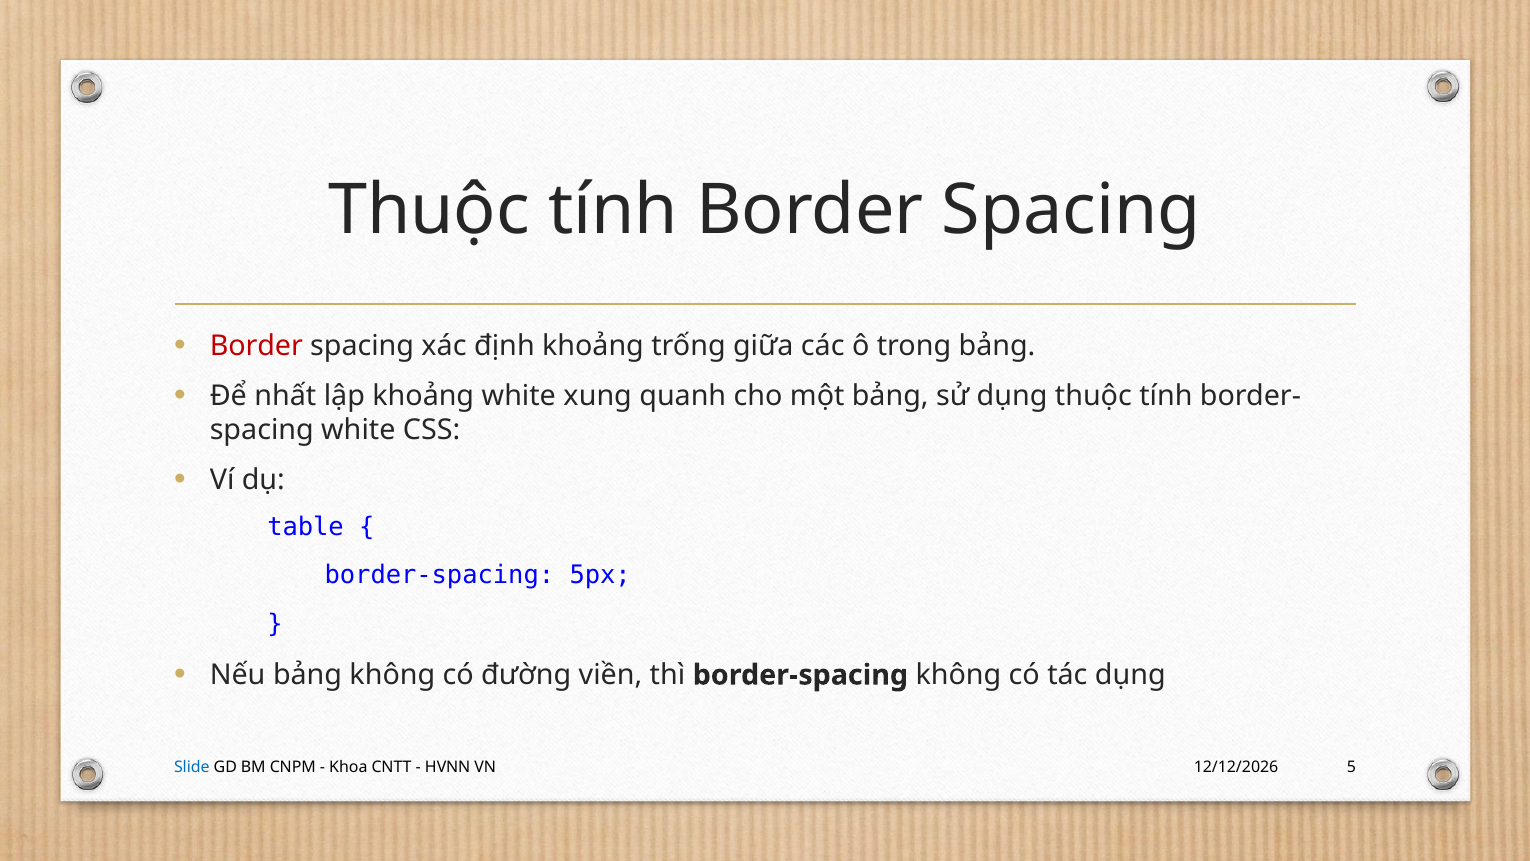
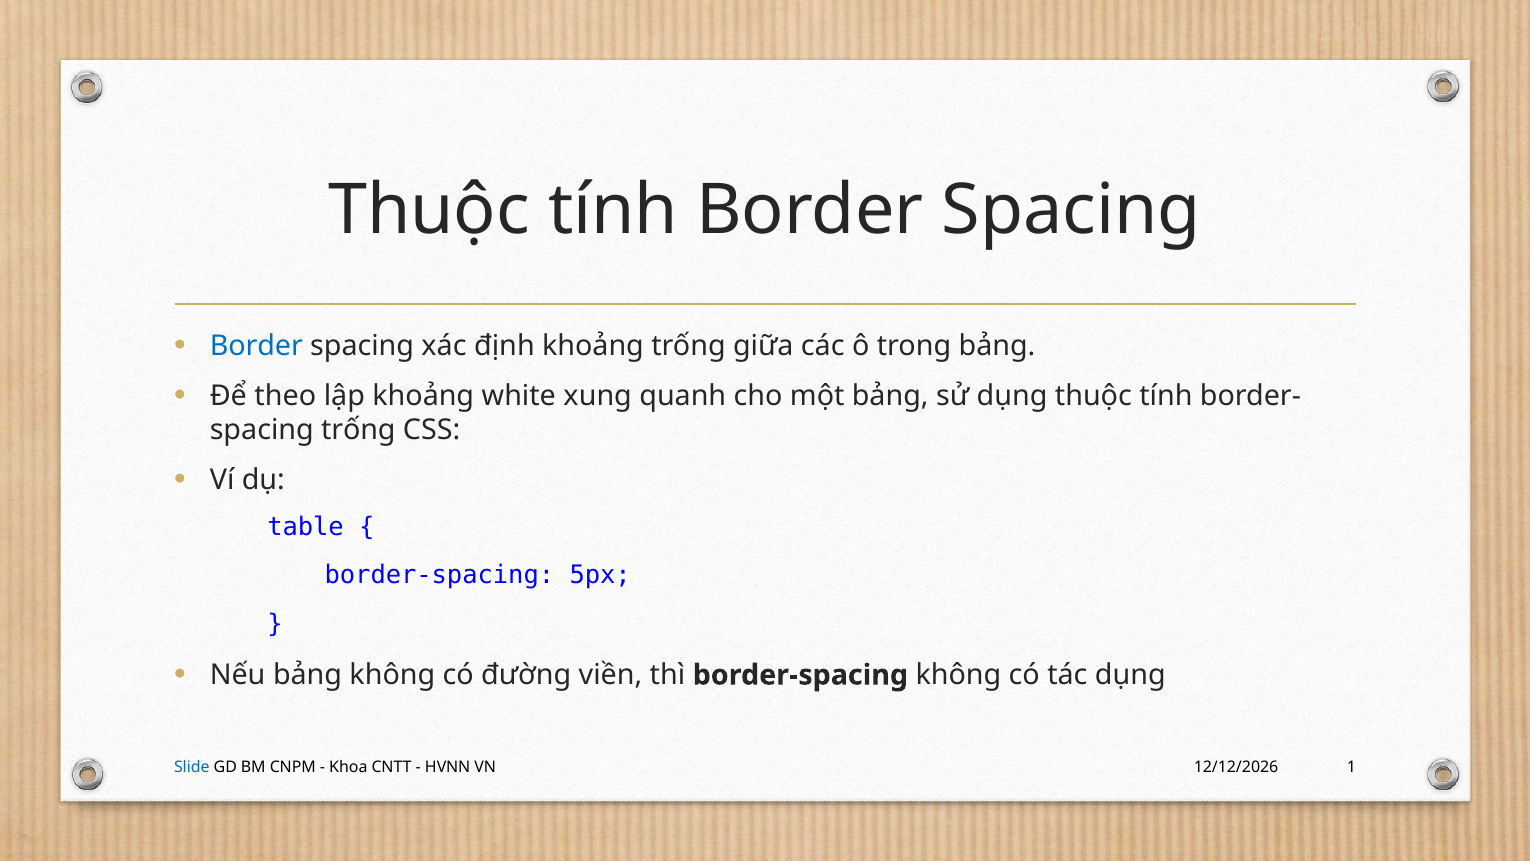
Border colour: red -> blue (256, 346)
nhất: nhất -> theo (285, 396)
spacing white: white -> trống (358, 430)
5: 5 -> 1 (1352, 766)
